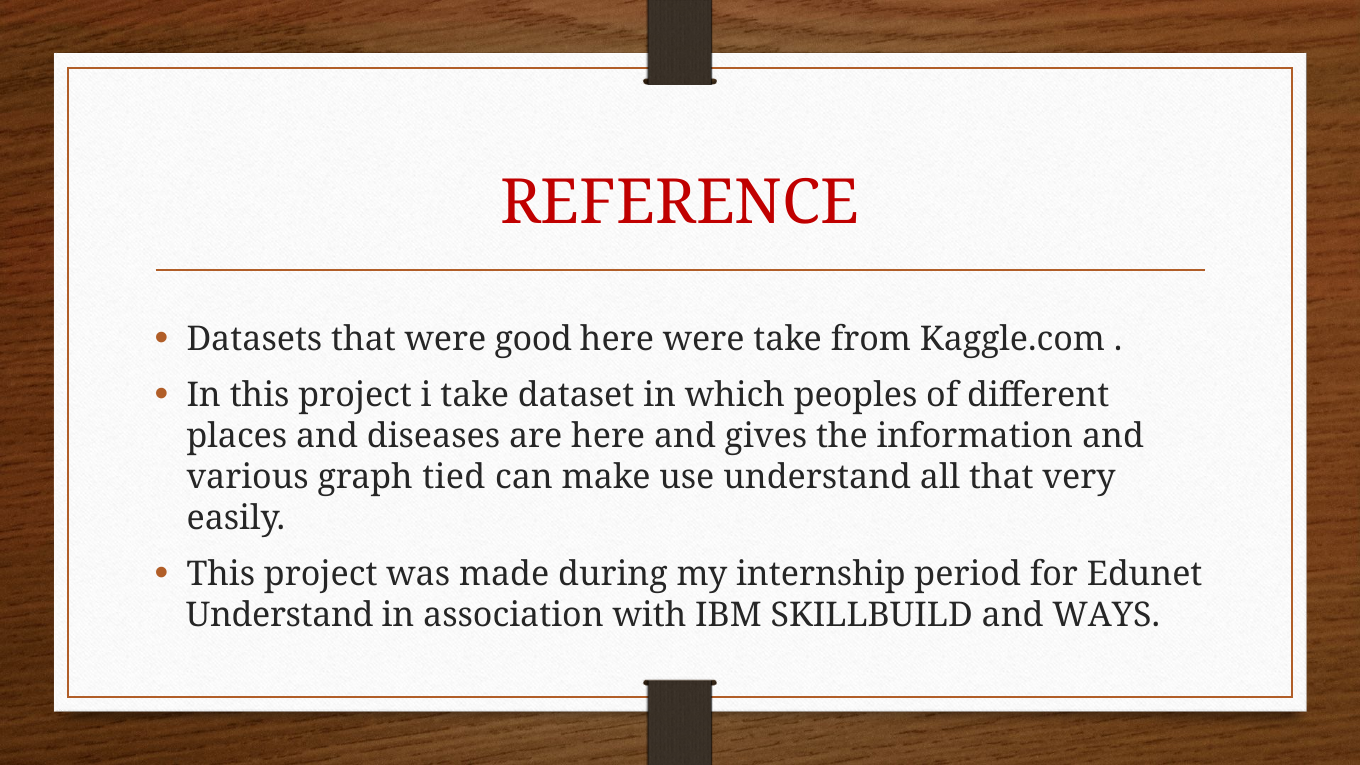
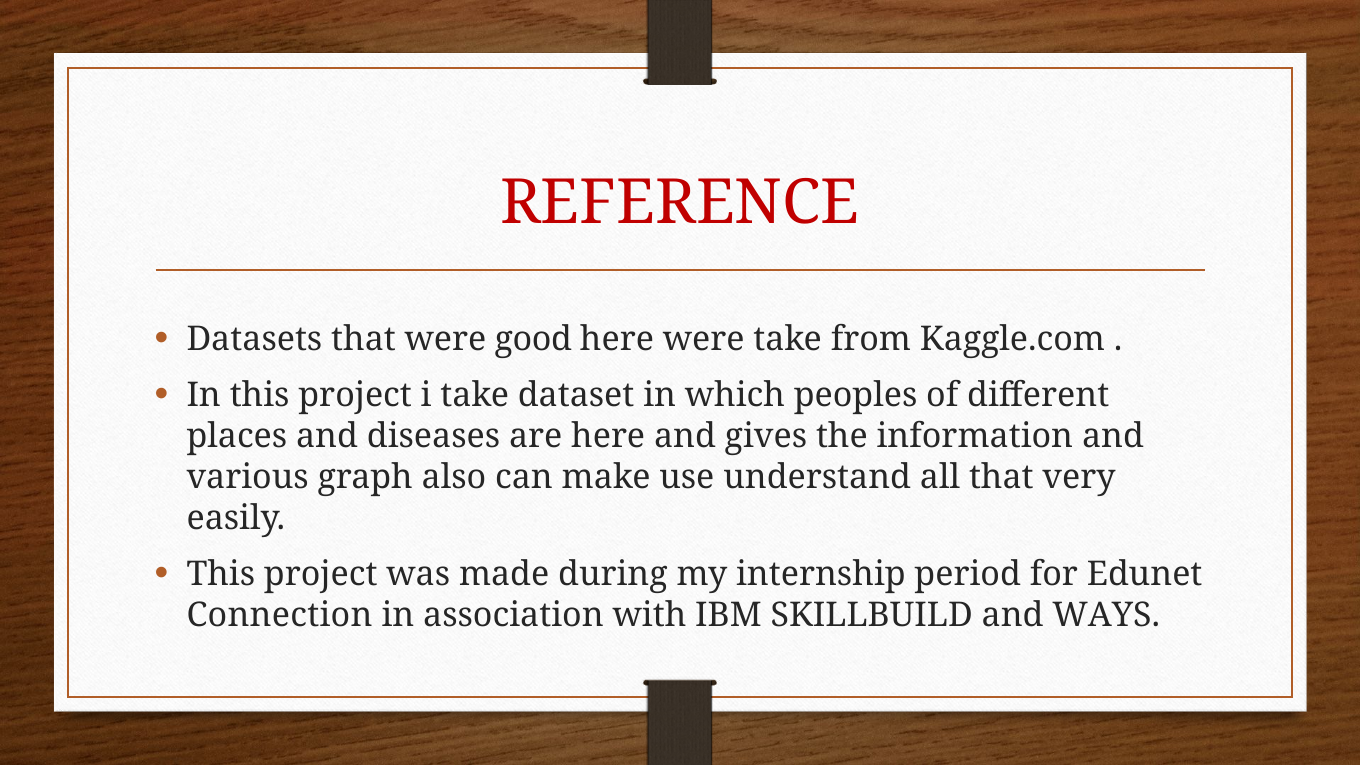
tied: tied -> also (454, 477)
Understand: Understand -> Connection (280, 615)
